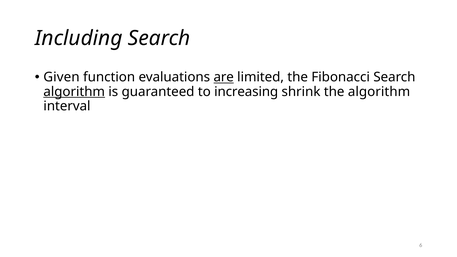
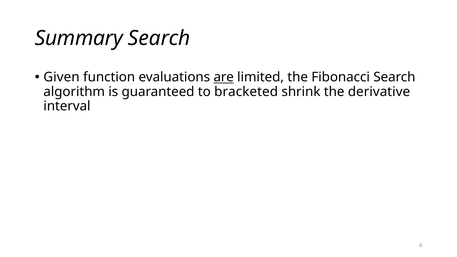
Including: Including -> Summary (79, 38)
algorithm underline: present -> none (74, 92)
increasing: increasing -> bracketed (246, 92)
the algorithm: algorithm -> derivative (379, 92)
